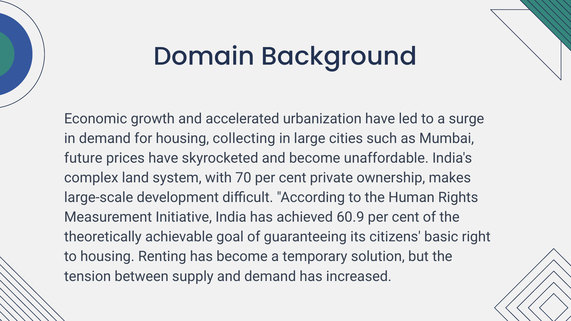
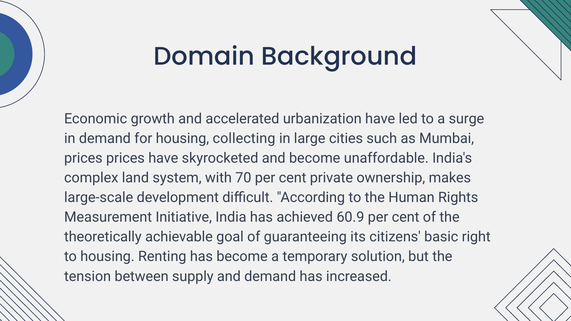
future: future -> prices (83, 158)
